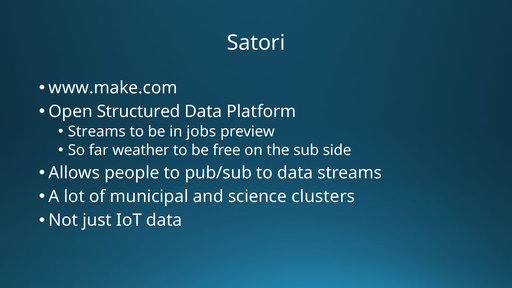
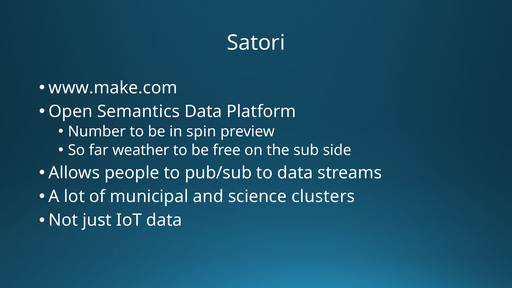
Structured: Structured -> Semantics (138, 111)
Streams: Streams -> Number (97, 131)
jobs: jobs -> spin (201, 131)
